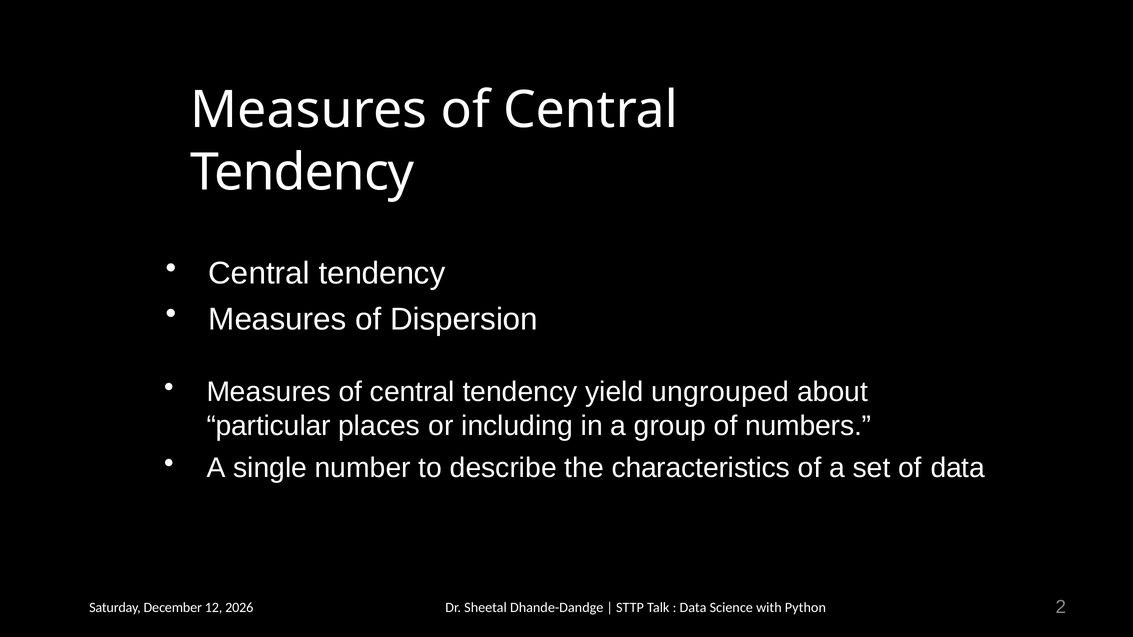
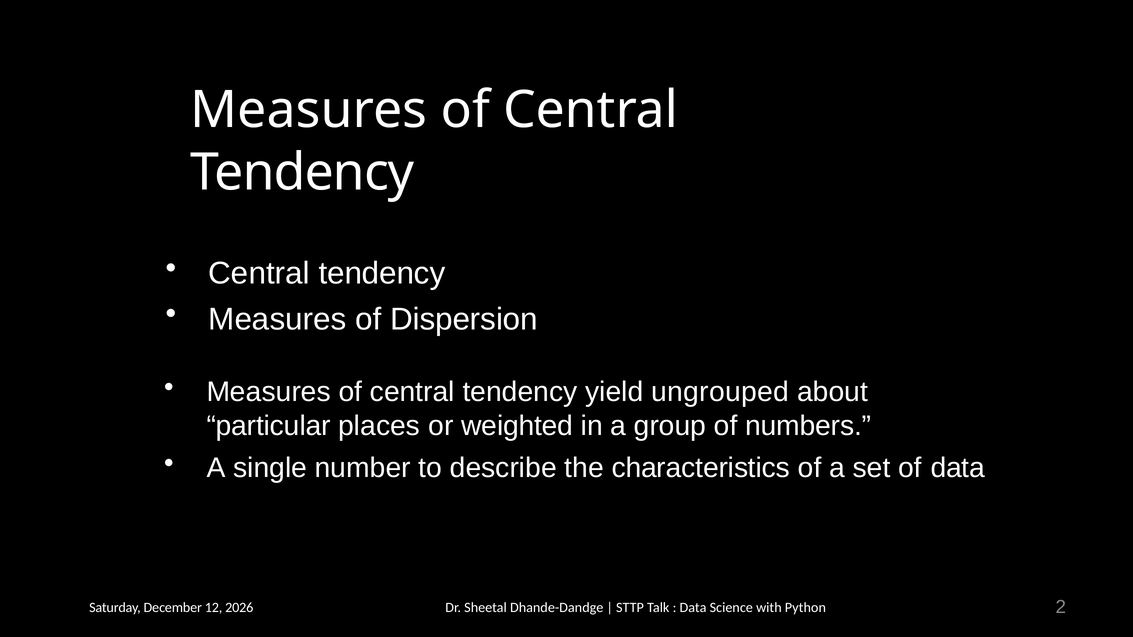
including: including -> weighted (517, 426)
